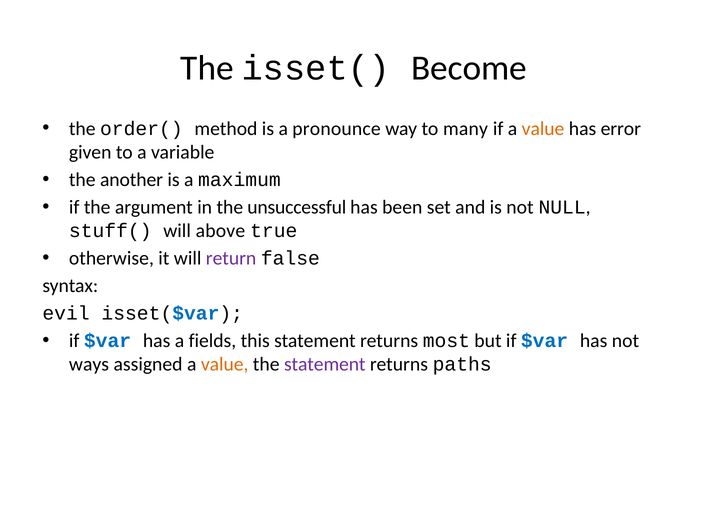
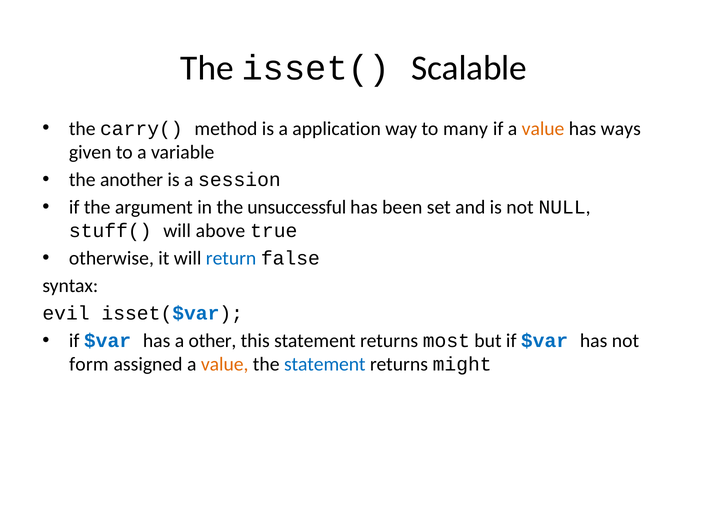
Become: Become -> Scalable (469, 68)
order(: order( -> carry( (141, 129)
pronounce: pronounce -> application (337, 129)
error: error -> ways (621, 129)
maximum: maximum -> session (239, 180)
return colour: purple -> blue (231, 258)
fields: fields -> other (212, 341)
ways: ways -> form (89, 364)
statement colour: purple -> blue (325, 364)
paths: paths -> might (462, 364)
